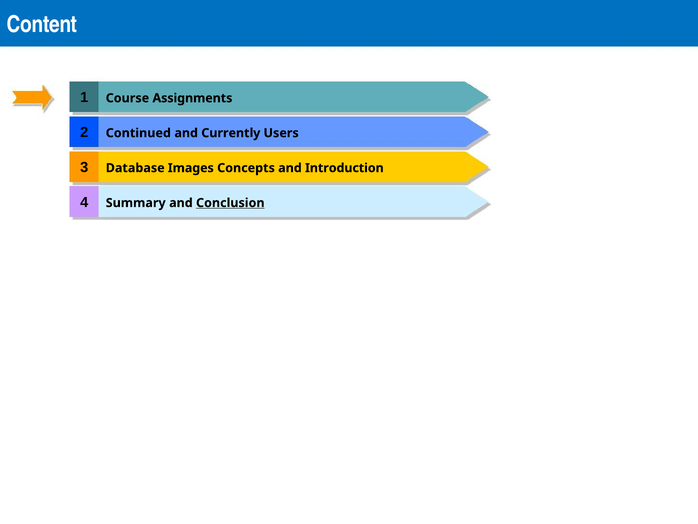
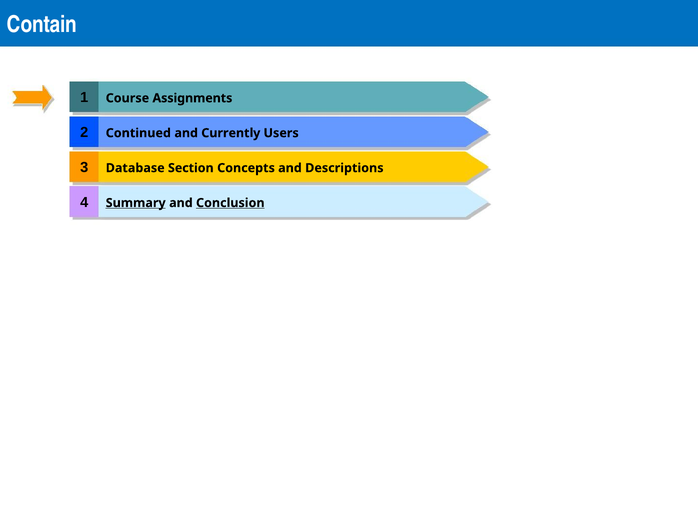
Content: Content -> Contain (42, 25)
Images: Images -> Section (191, 168)
Introduction: Introduction -> Descriptions (344, 168)
Summary underline: none -> present (136, 203)
